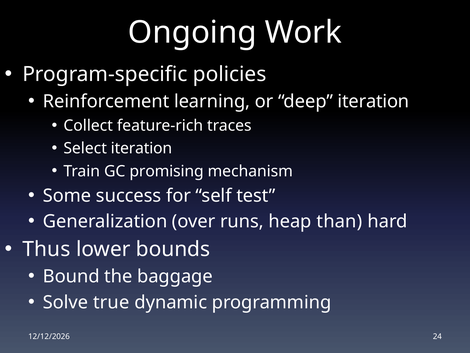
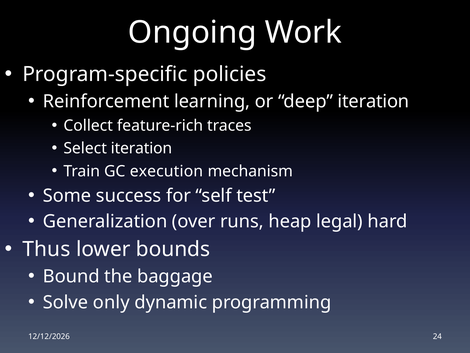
promising: promising -> execution (166, 171)
than: than -> legal (340, 221)
true: true -> only (111, 302)
